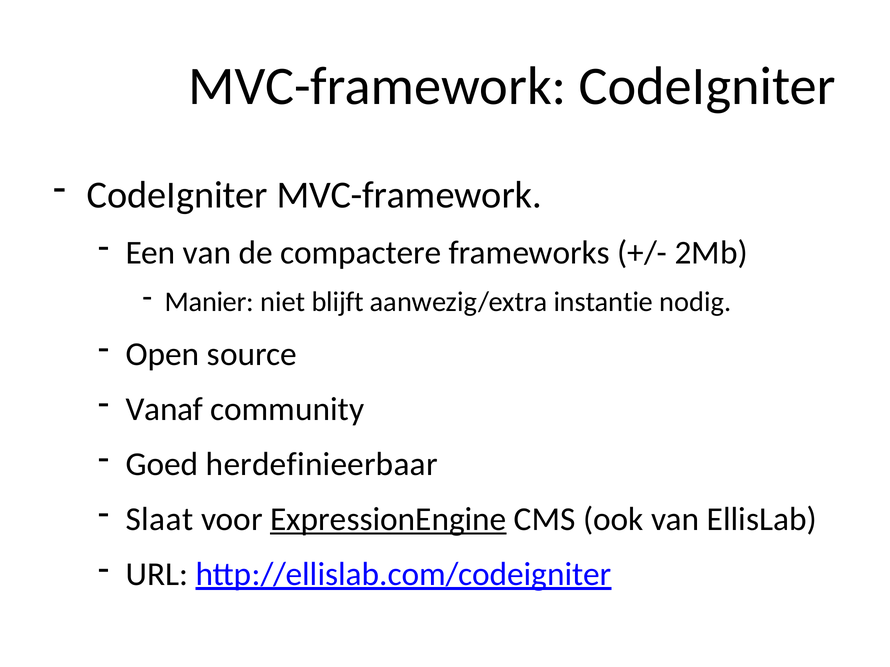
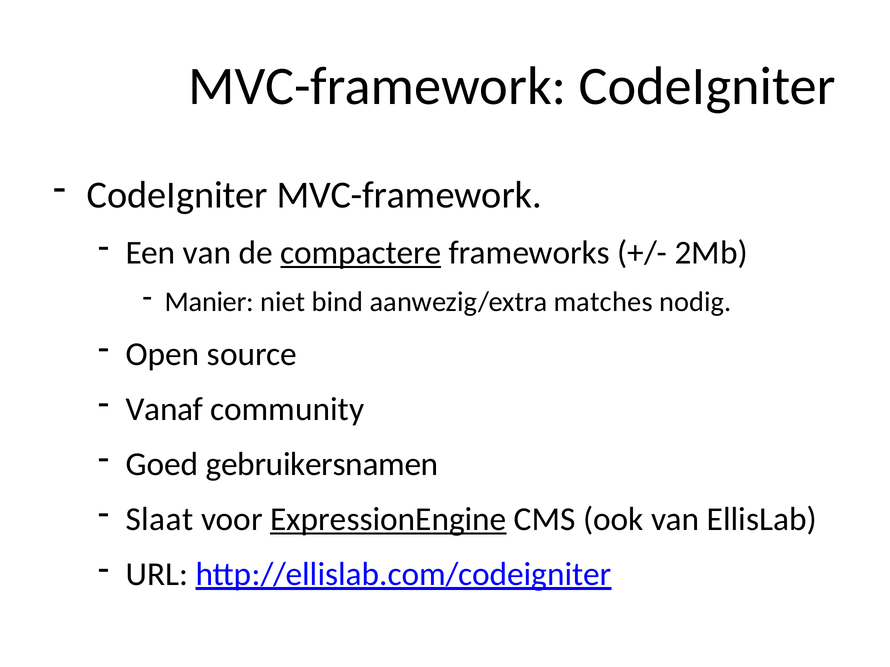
compactere underline: none -> present (361, 253)
blijft: blijft -> bind (337, 302)
instantie: instantie -> matches (603, 302)
herdefinieerbaar: herdefinieerbaar -> gebruikersnamen (322, 465)
